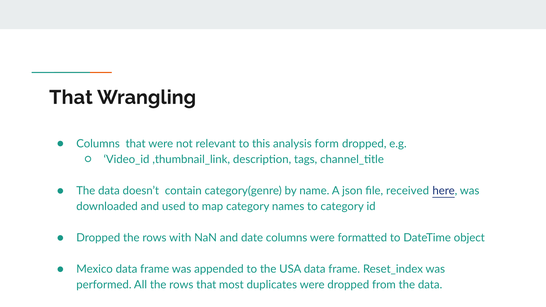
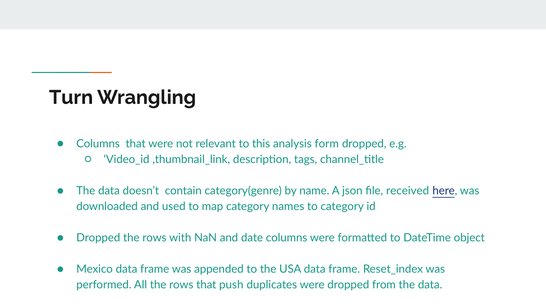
That: That -> Turn (71, 97)
most: most -> push (231, 285)
